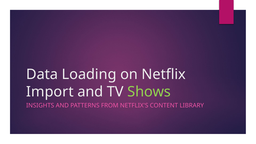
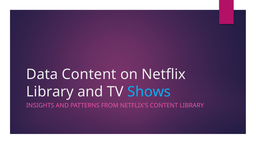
Data Loading: Loading -> Content (89, 74)
Import: Import -> Library (50, 92)
Shows colour: light green -> light blue (149, 92)
